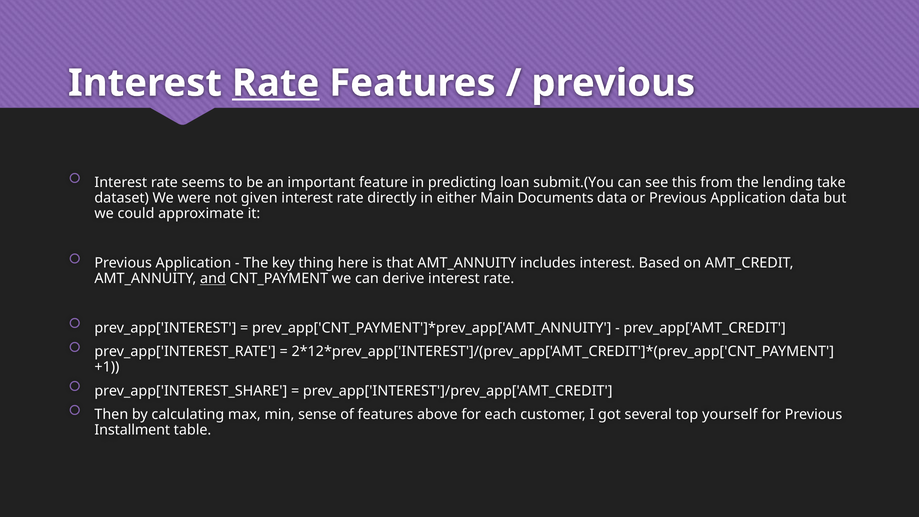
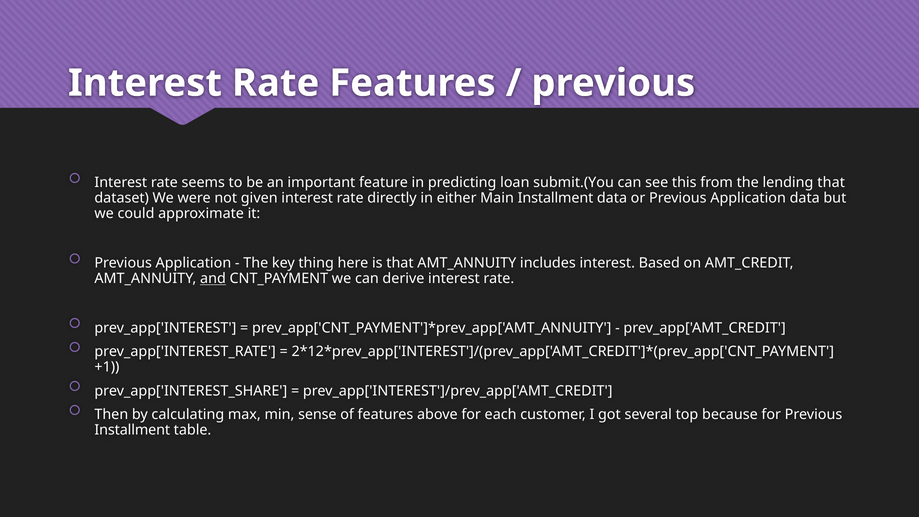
Rate underline: present -> none (276, 83)
lending take: take -> that (831, 183)
Main Documents: Documents -> Installment (556, 198)
yourself: yourself -> because (730, 415)
